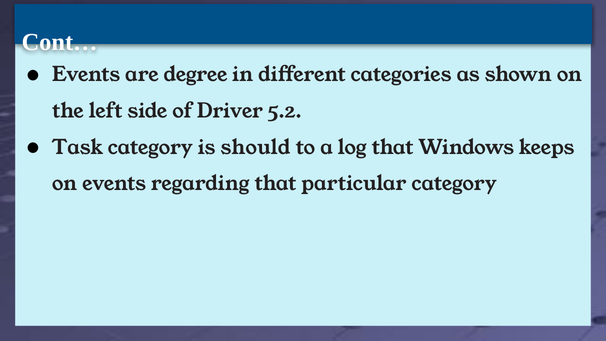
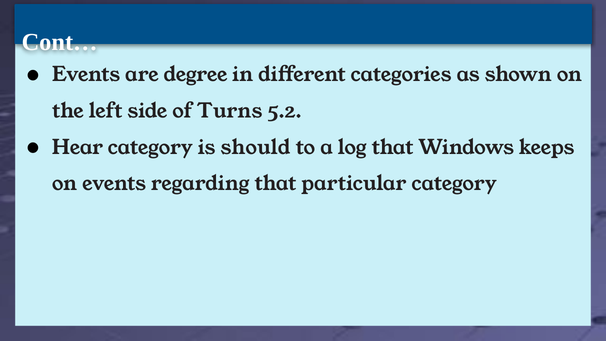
Driver: Driver -> Turns (230, 111)
Task: Task -> Hear (77, 147)
